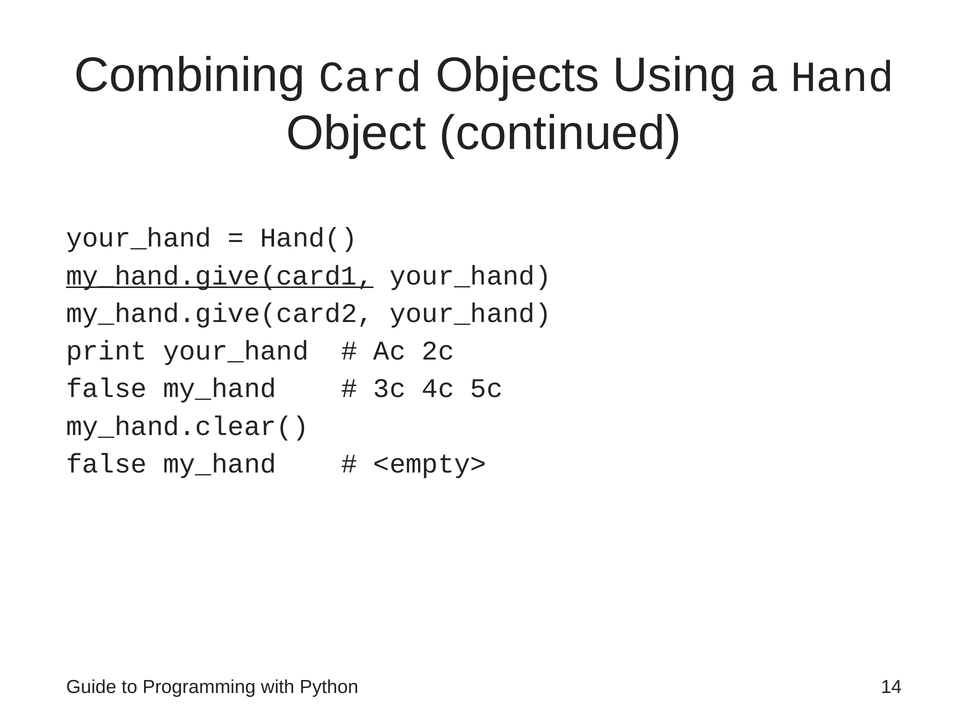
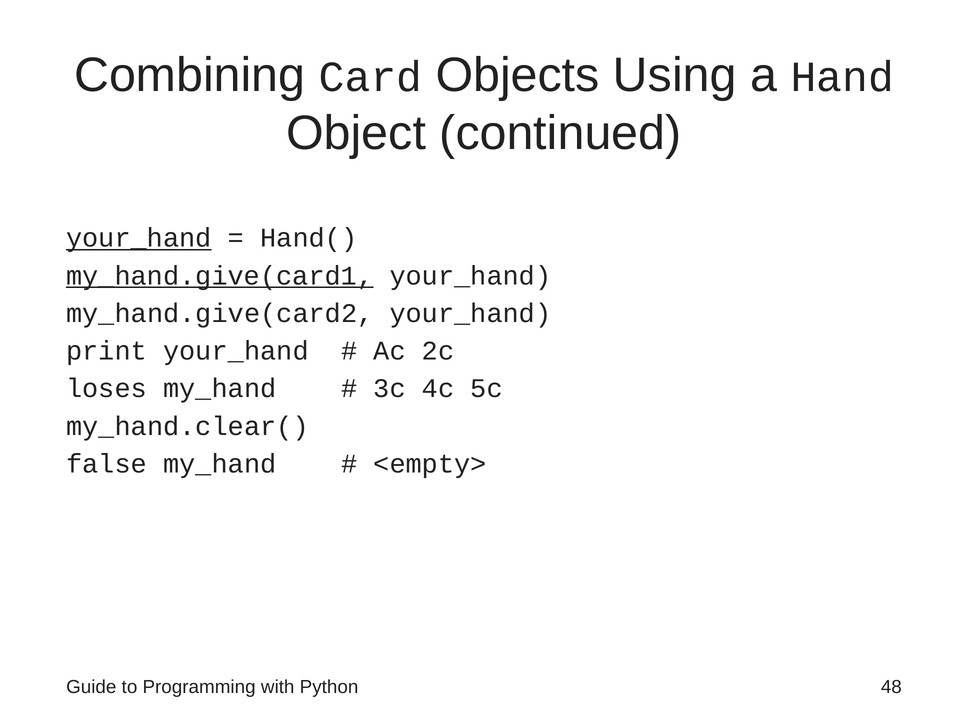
your_hand underline: none -> present (139, 238)
false: false -> loses (107, 389)
14: 14 -> 48 (891, 687)
